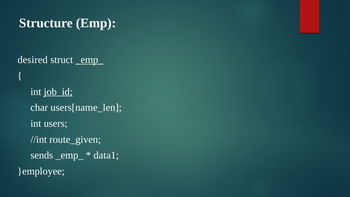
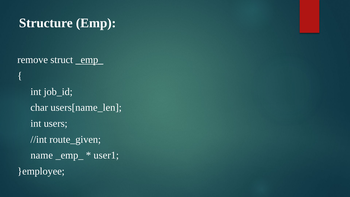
desired: desired -> remove (33, 60)
job_id underline: present -> none (58, 92)
sends: sends -> name (42, 155)
data1: data1 -> user1 (106, 155)
